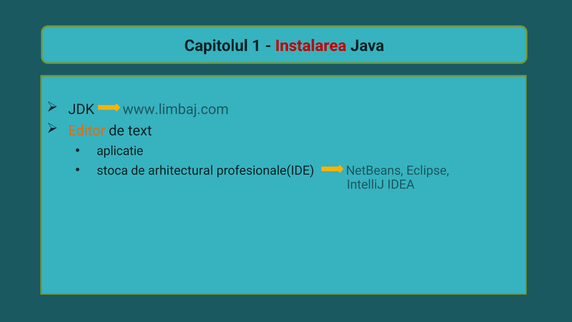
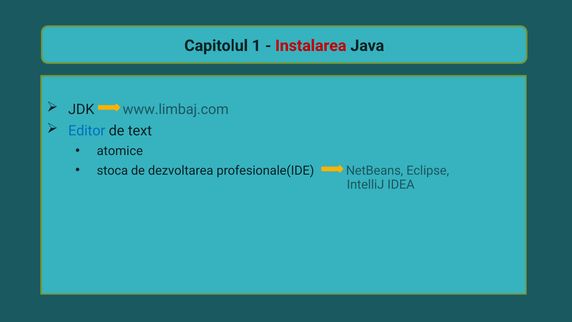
Editor colour: orange -> blue (87, 131)
aplicatie: aplicatie -> atomice (120, 151)
arhitectural: arhitectural -> dezvoltarea (181, 170)
